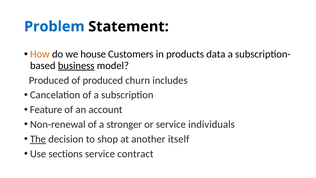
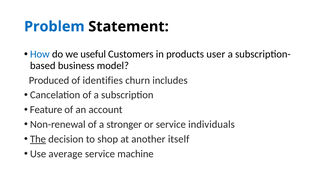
How colour: orange -> blue (40, 54)
house: house -> useful (93, 54)
data: data -> user (216, 54)
business underline: present -> none (76, 66)
of produced: produced -> identifies (103, 80)
sections: sections -> average (66, 154)
contract: contract -> machine (135, 154)
